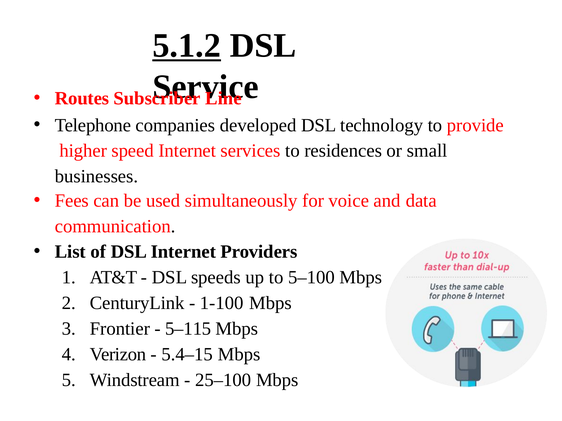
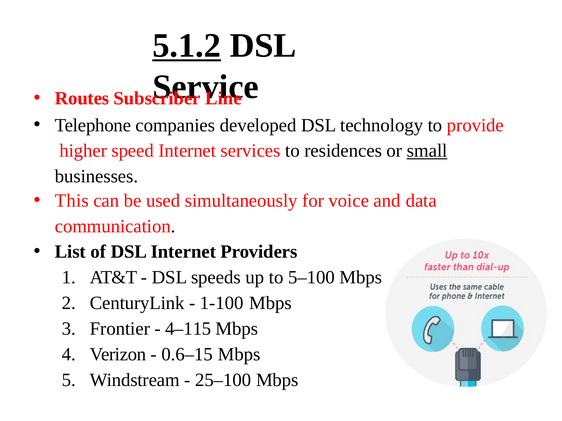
small underline: none -> present (427, 151)
Fees: Fees -> This (72, 201)
5–115: 5–115 -> 4–115 (188, 329)
5.4–15: 5.4–15 -> 0.6–15 (187, 355)
